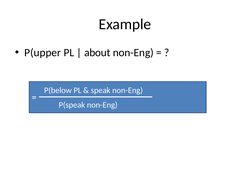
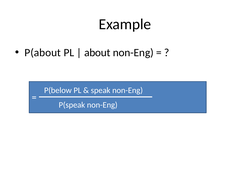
P(upper: P(upper -> P(about (43, 52)
